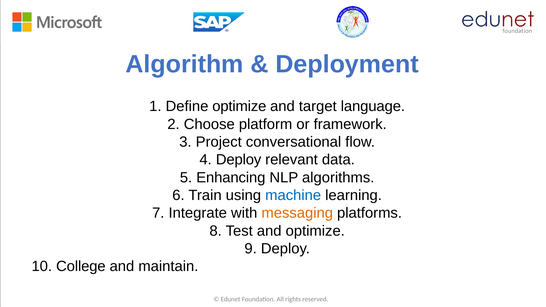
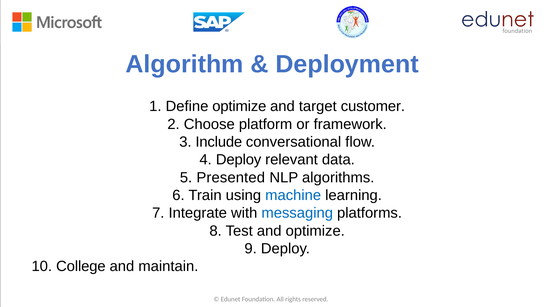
language: language -> customer (373, 106)
Project: Project -> Include (219, 142)
Enhancing: Enhancing -> Presented (231, 178)
messaging colour: orange -> blue (297, 213)
